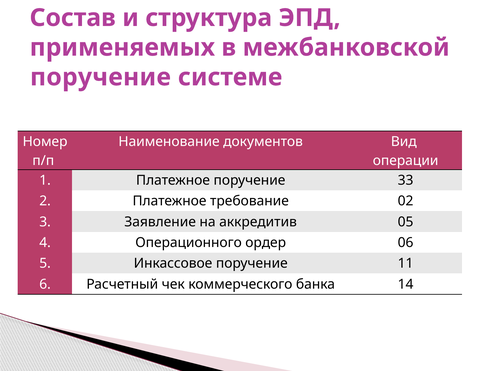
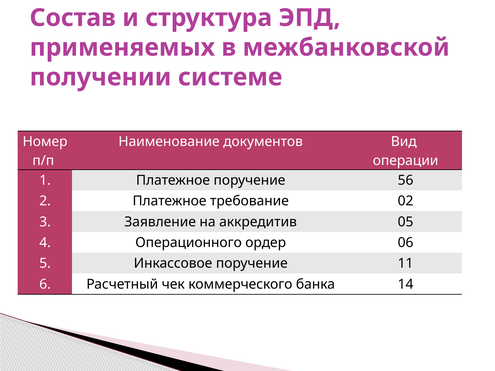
поручение: поручение -> получении (101, 77)
33: 33 -> 56 (406, 180)
